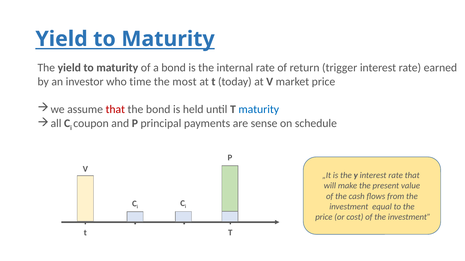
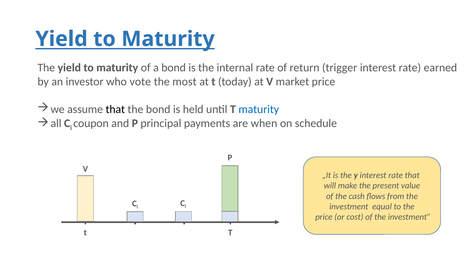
time: time -> vote (140, 82)
that colour: red -> black (115, 110)
sense: sense -> when (264, 124)
